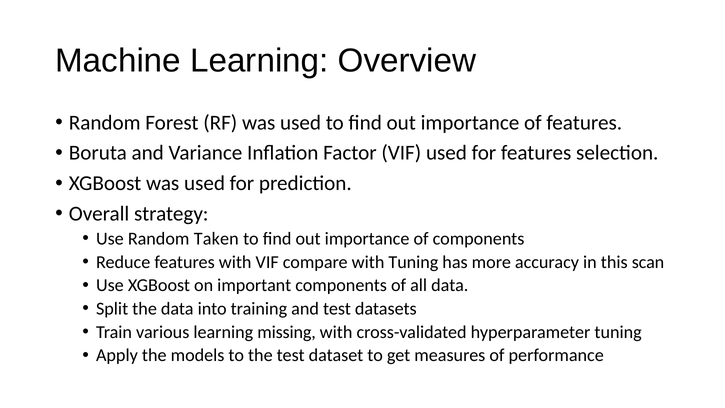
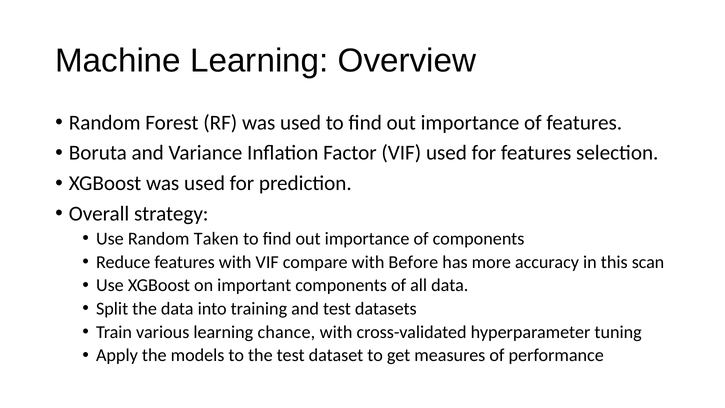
with Tuning: Tuning -> Before (413, 262)
missing: missing -> chance (286, 332)
